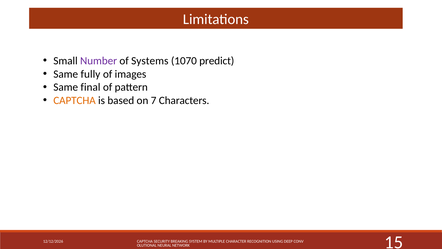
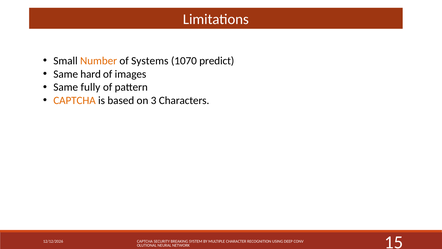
Number colour: purple -> orange (99, 61)
fully: fully -> hard (91, 74)
final: final -> fully (90, 87)
7: 7 -> 3 (154, 100)
